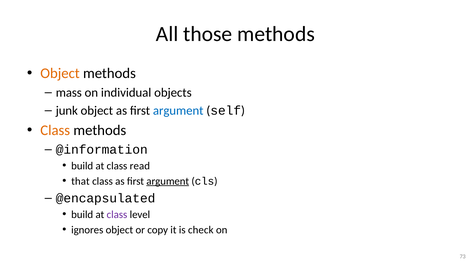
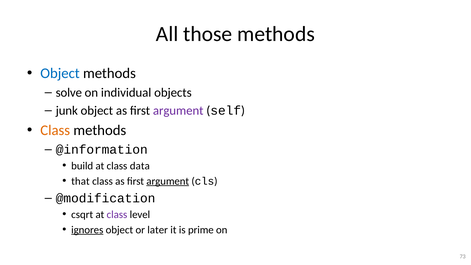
Object colour: orange -> blue (60, 73)
mass: mass -> solve (69, 93)
argument colour: blue -> purple (178, 111)
read: read -> data (140, 166)
@encapsulated: @encapsulated -> @modification (106, 198)
build: build -> csqrt (82, 214)
ignores underline: none -> present (87, 230)
copy: copy -> later (158, 230)
check: check -> prime (201, 230)
